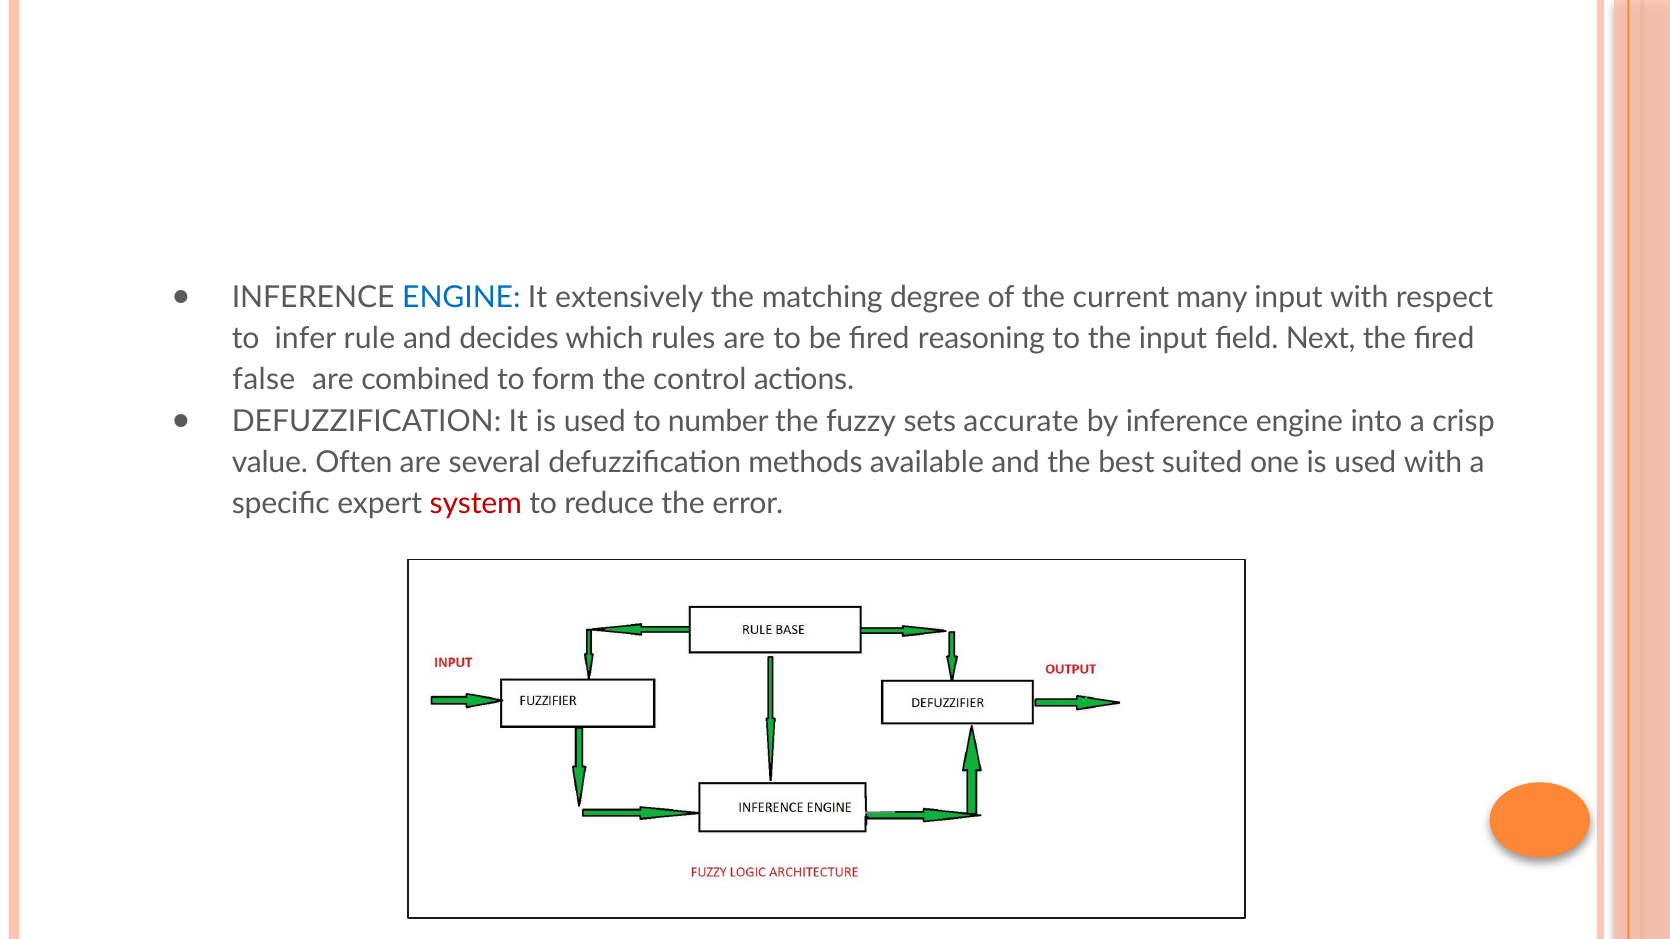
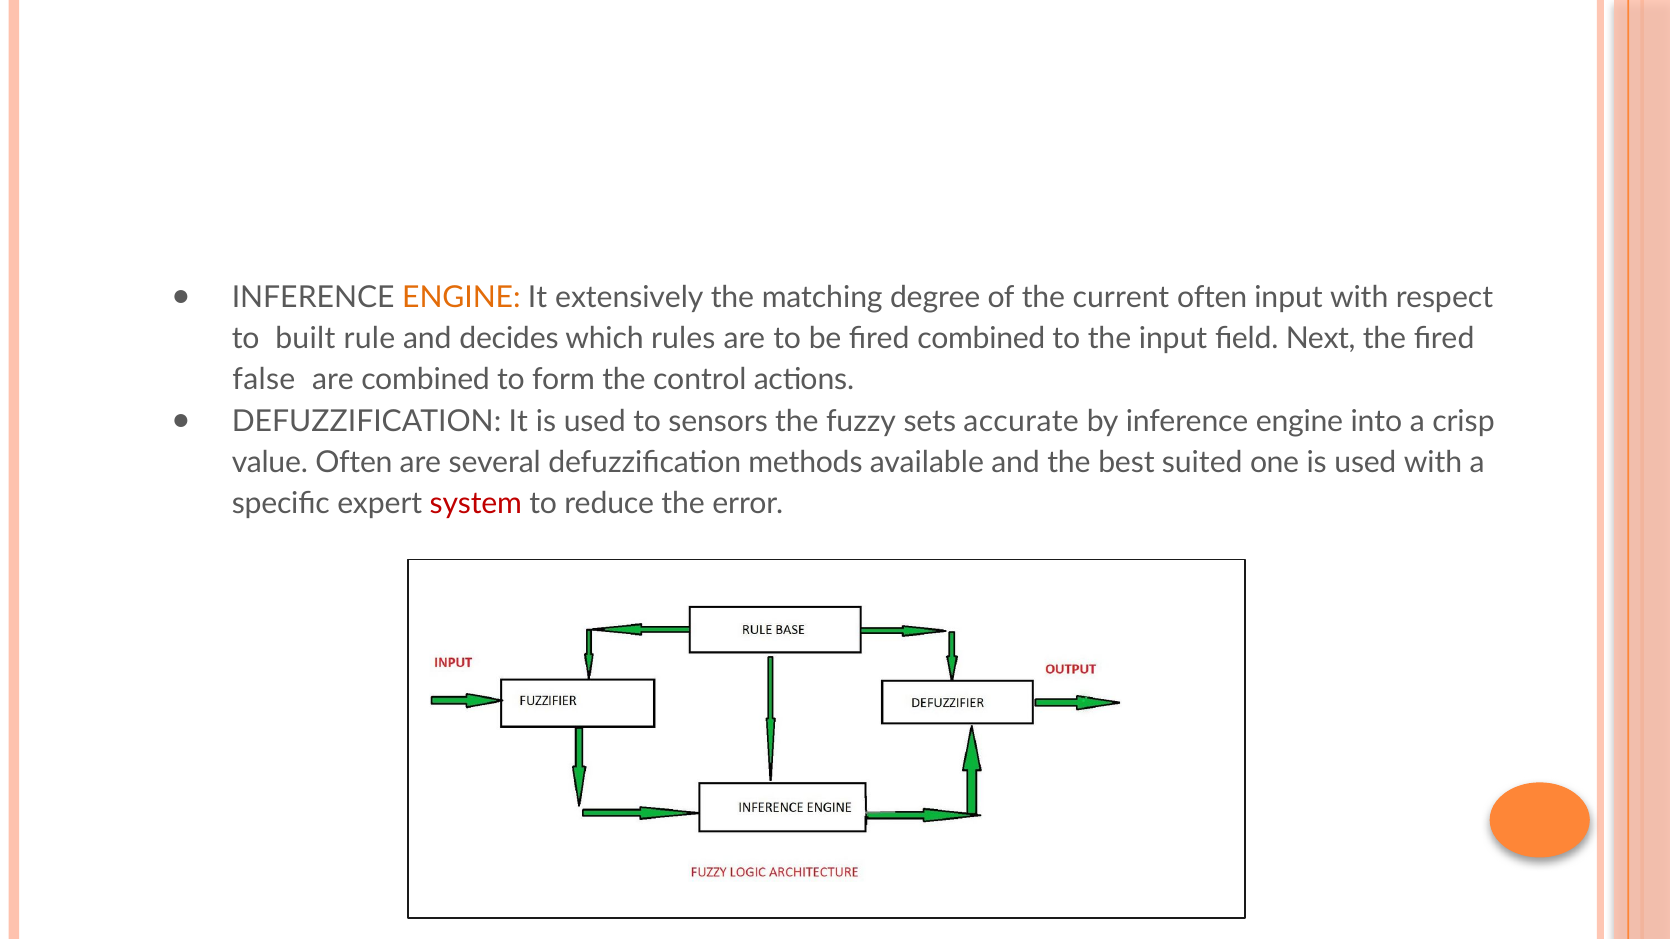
ENGINE colour: blue -> orange (461, 297)
current many: many -> often (1212, 297)
infer: infer -> built (305, 339)
ﬁred reasoning: reasoning -> combined (981, 339)
number: number -> sensors (718, 421)
